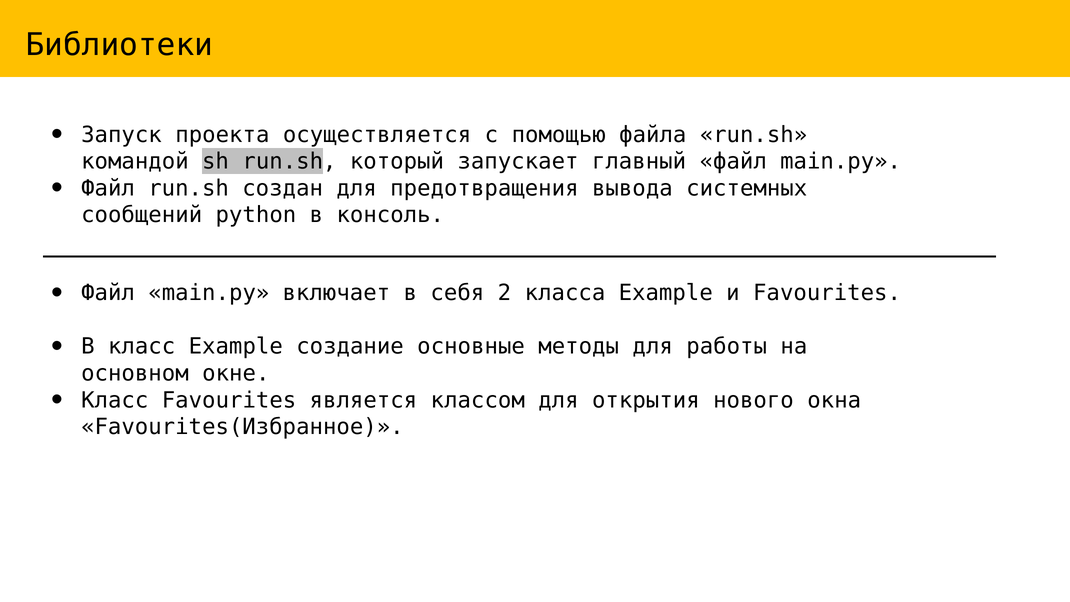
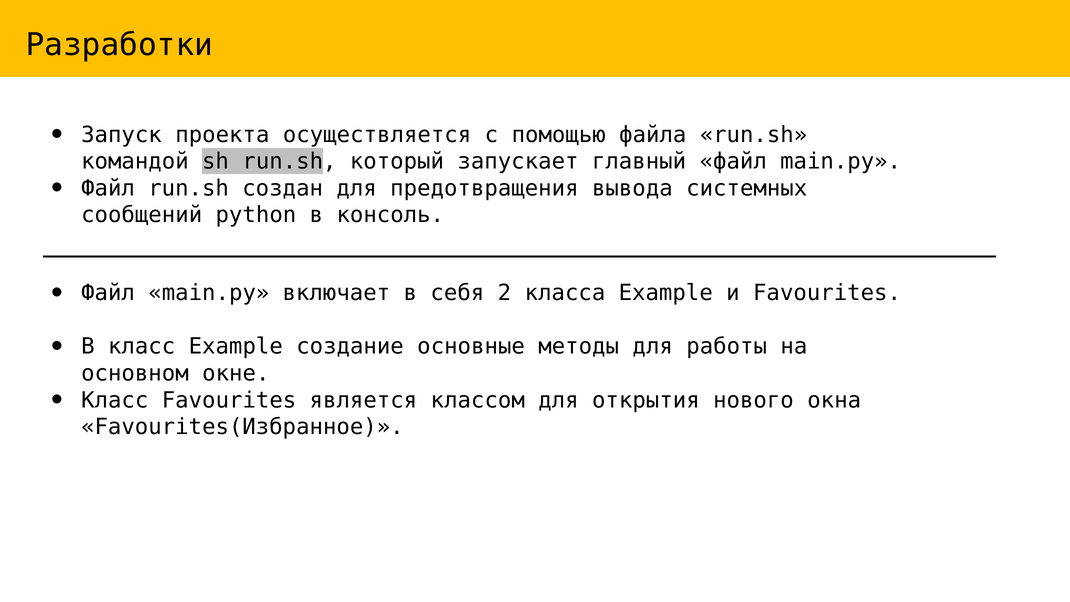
Библиотеки: Библиотеки -> Разработки (119, 45)
